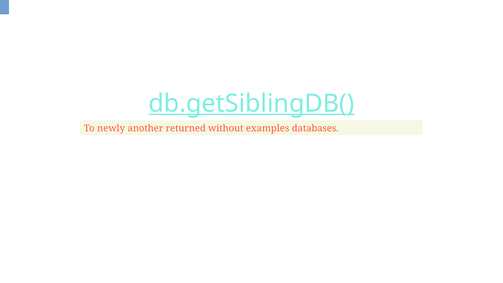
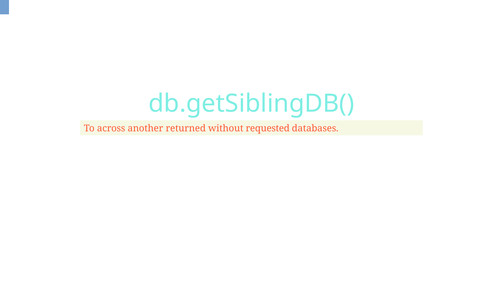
db.getSiblingDB( underline: present -> none (251, 104)
newly: newly -> across (111, 128)
examples: examples -> requested (268, 128)
